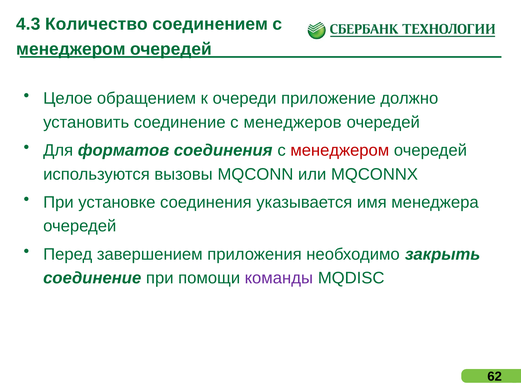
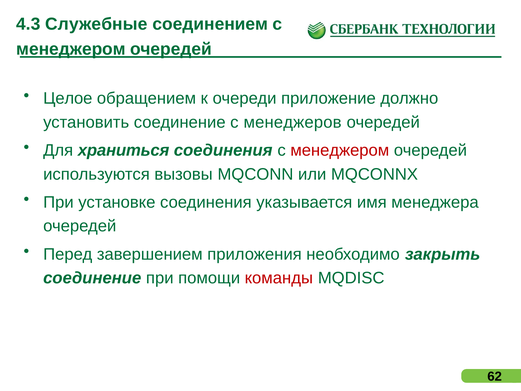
Количество: Количество -> Служебные (96, 24)
форматов: форматов -> храниться (124, 150)
команды colour: purple -> red (279, 278)
